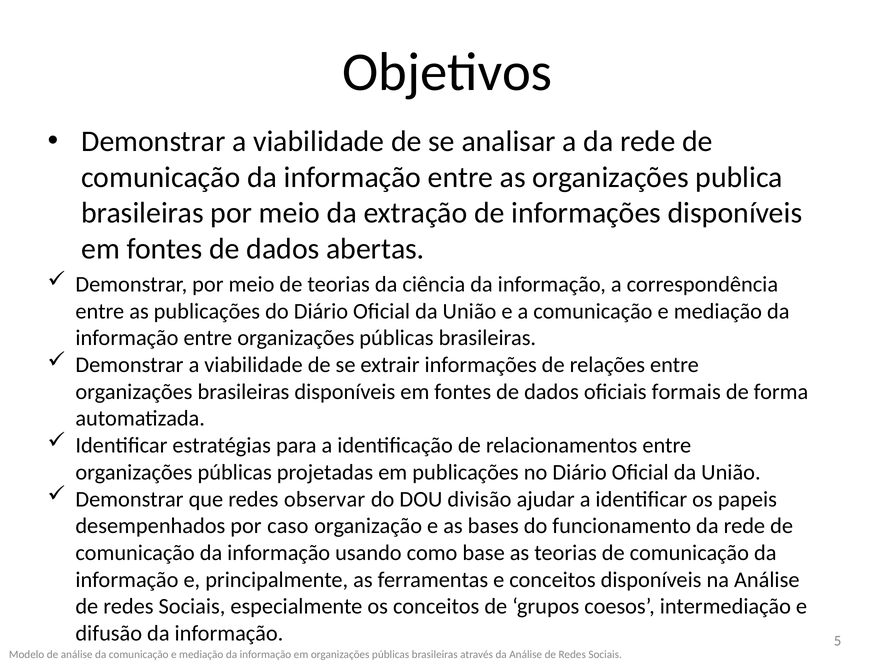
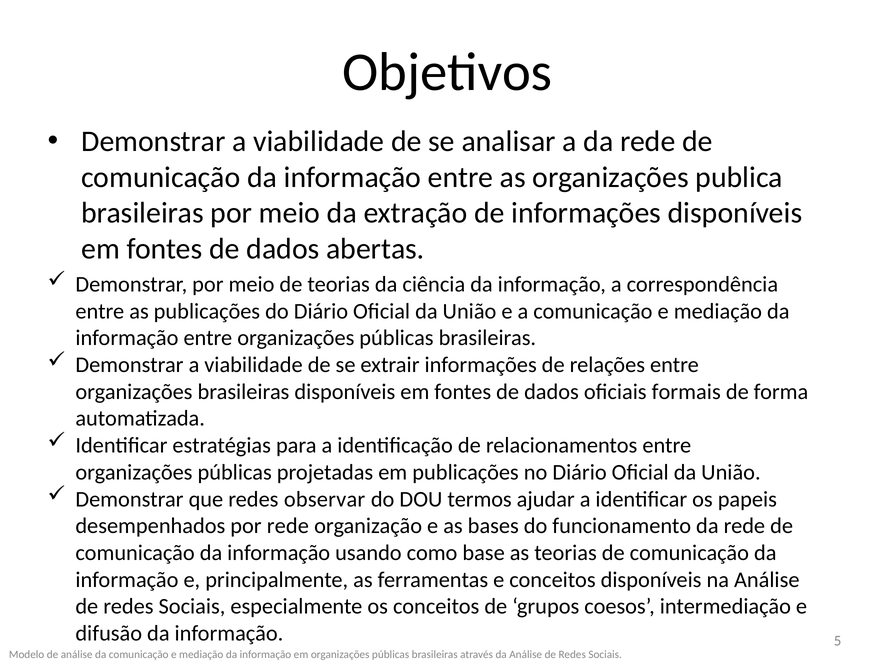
divisão: divisão -> termos (480, 499)
por caso: caso -> rede (288, 526)
